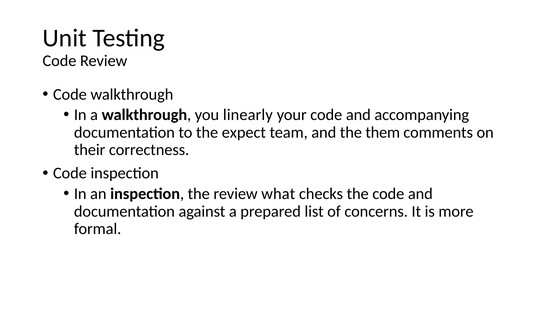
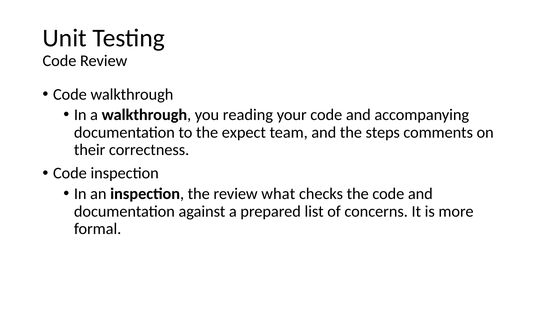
linearly: linearly -> reading (248, 115)
them: them -> steps (383, 132)
